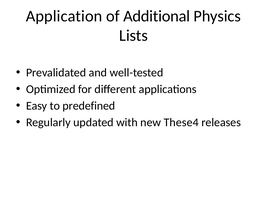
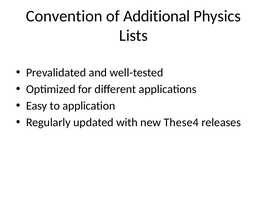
Application: Application -> Convention (64, 16)
predefined: predefined -> application (89, 106)
